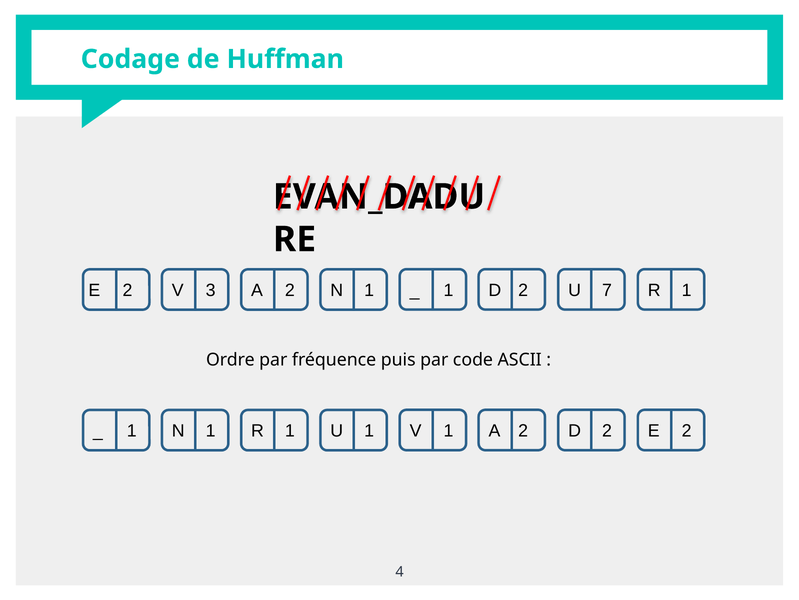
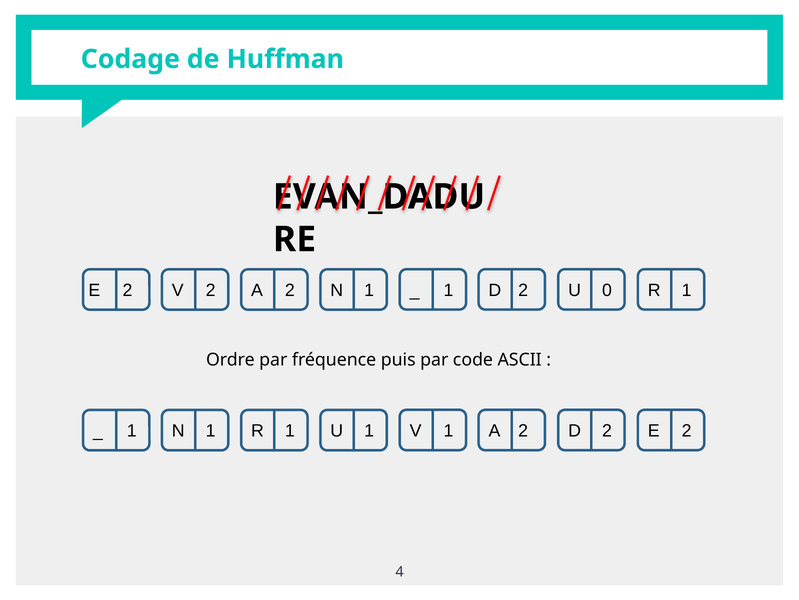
V 3: 3 -> 2 (211, 290)
7: 7 -> 0 (607, 290)
